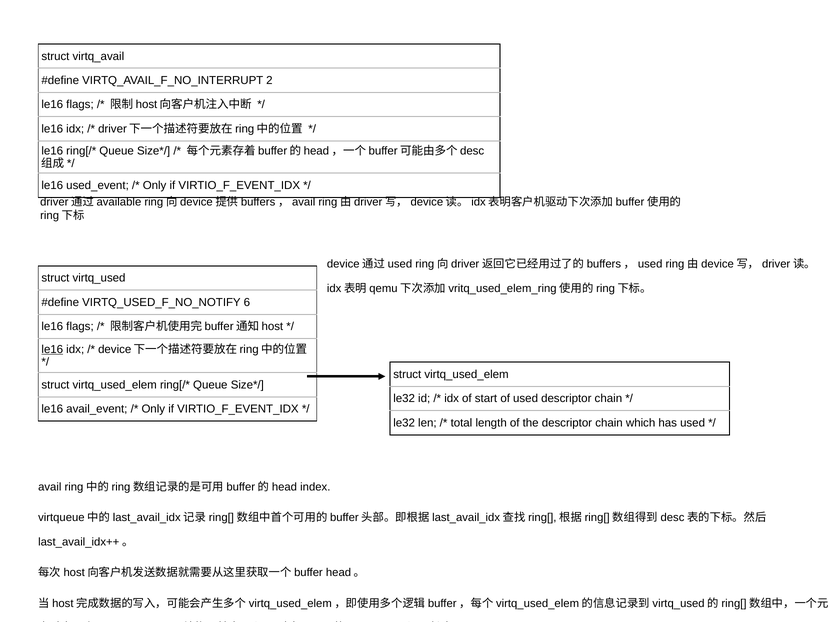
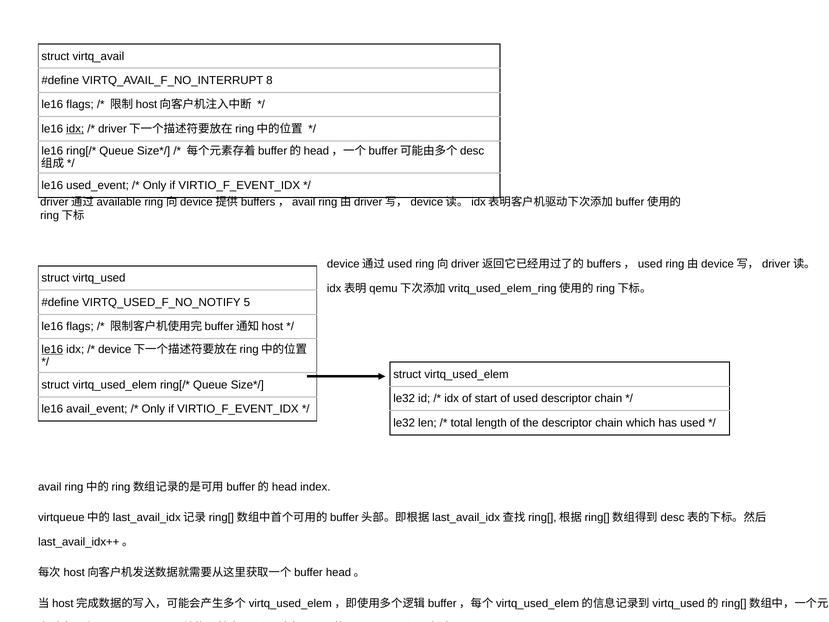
2: 2 -> 8 (269, 80)
idx underline: none -> present (75, 129)
6: 6 -> 5 (247, 302)
